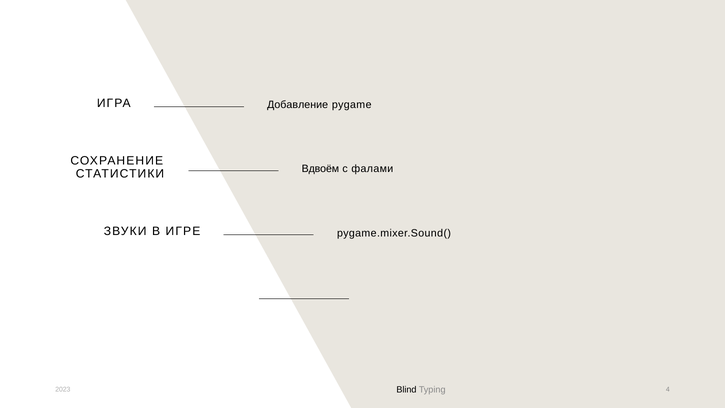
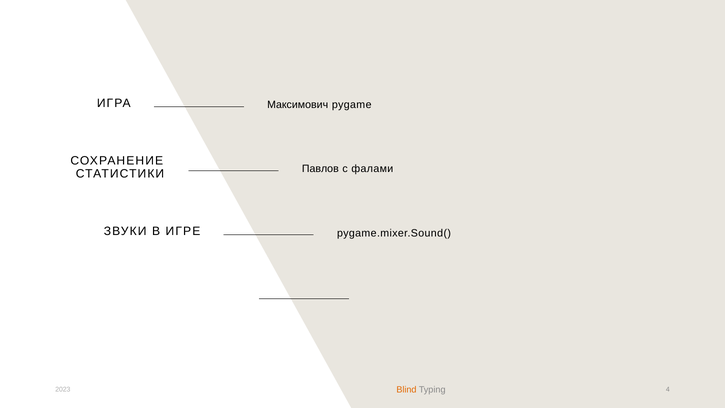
Добавление: Добавление -> Максимович (298, 105)
Вдвоём: Вдвоём -> Павлов (320, 169)
Blind colour: black -> orange (406, 389)
